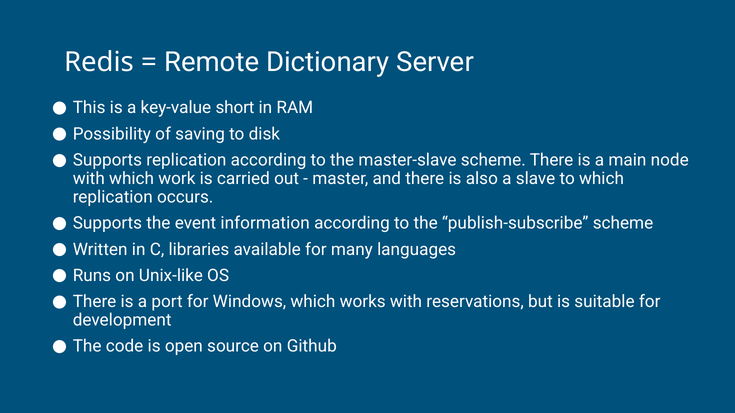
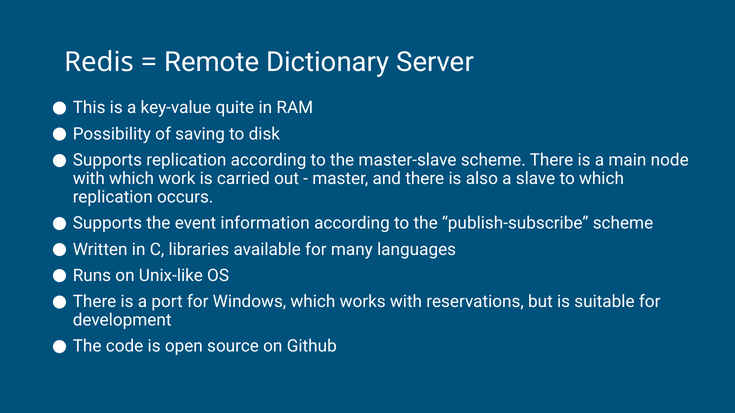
short: short -> quite (235, 108)
